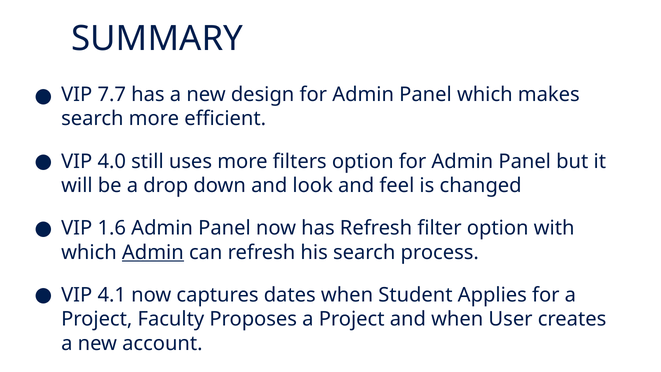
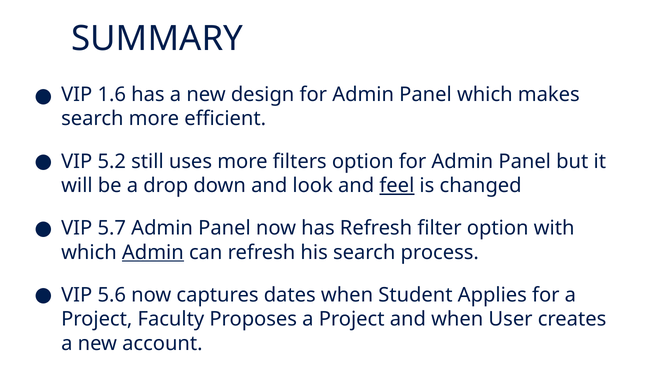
7.7: 7.7 -> 1.6 (112, 94)
4.0: 4.0 -> 5.2 (112, 161)
feel underline: none -> present (397, 185)
1.6: 1.6 -> 5.7 (112, 228)
4.1: 4.1 -> 5.6 (112, 295)
